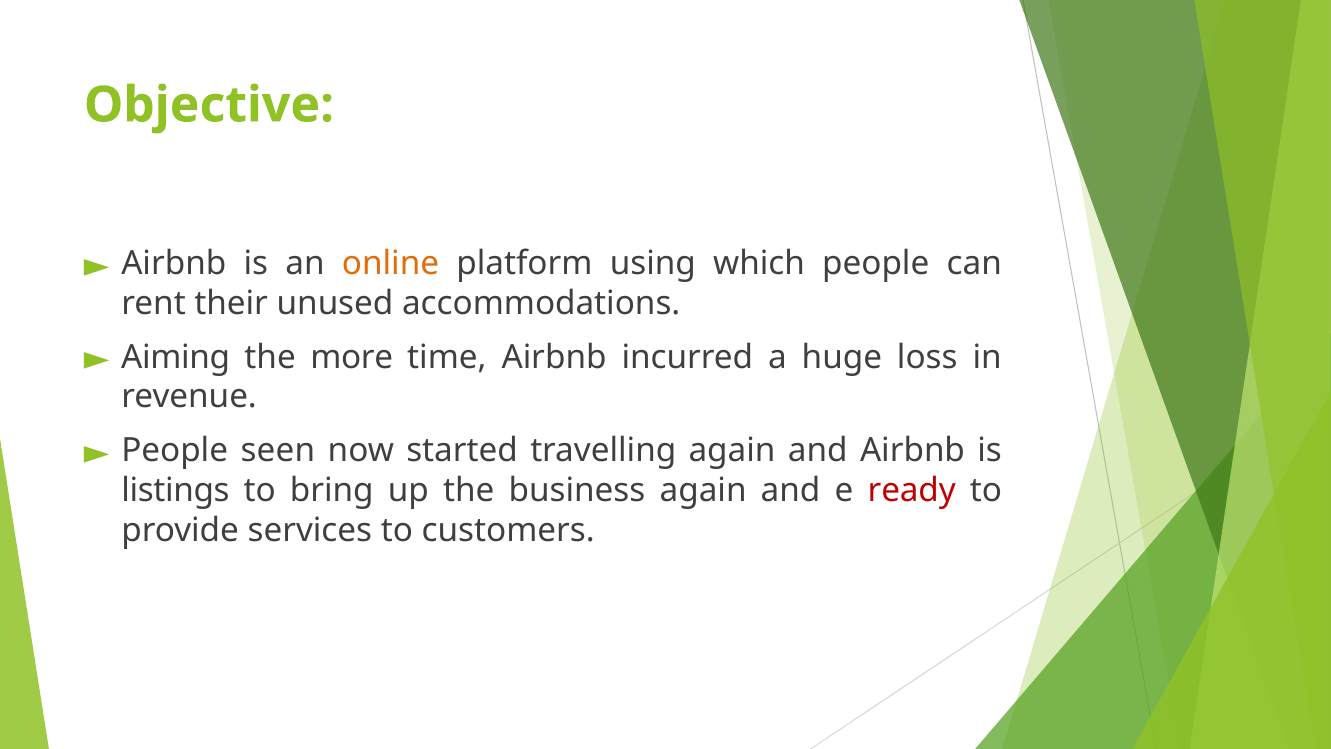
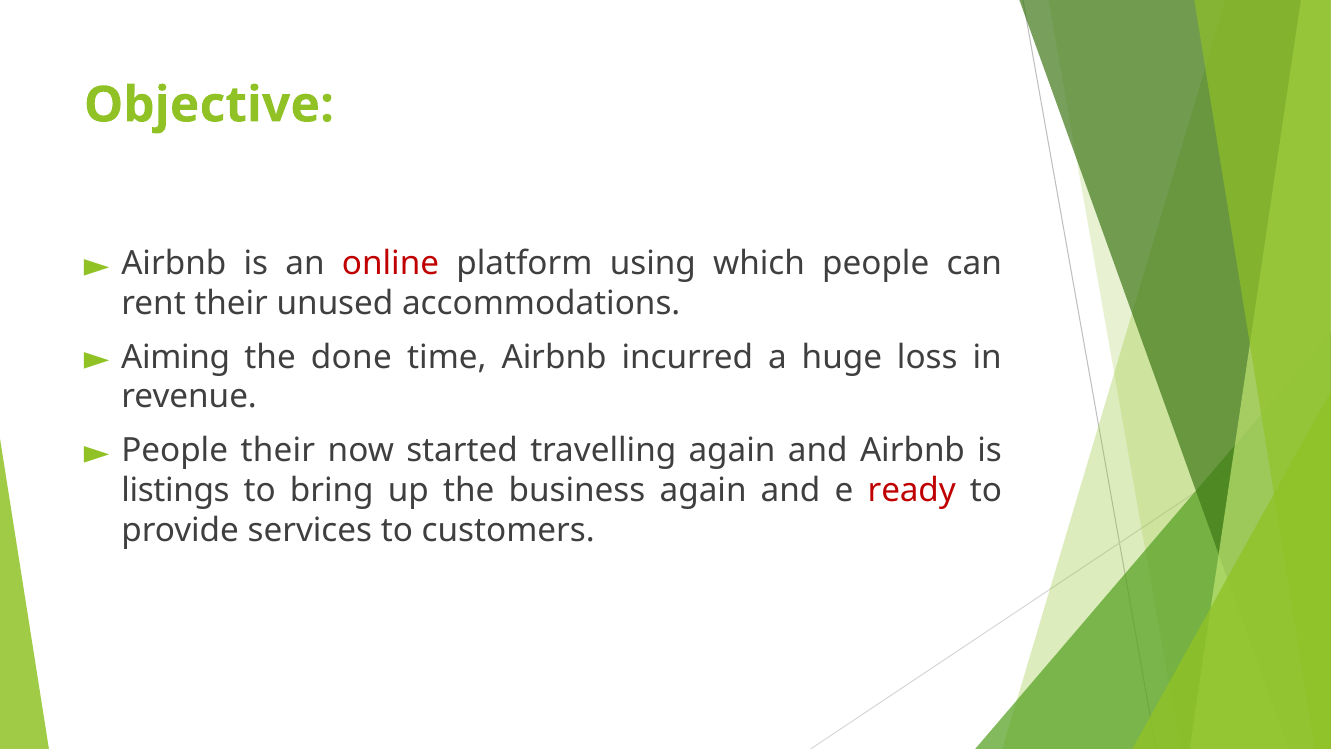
online colour: orange -> red (391, 263)
more: more -> done (351, 357)
People seen: seen -> their (278, 451)
